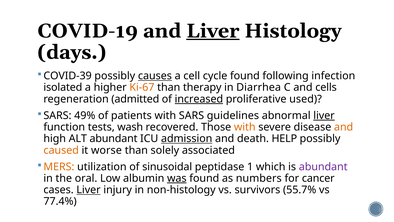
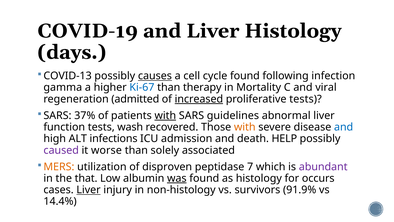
Liver underline: present -> none (213, 31)
COVID-39: COVID-39 -> COVID-13 (68, 76)
isolated: isolated -> gamma (63, 87)
Ki-67 colour: orange -> blue (142, 87)
Diarrhea: Diarrhea -> Mortality (259, 87)
cells: cells -> viral (326, 87)
proliferative used: used -> tests (306, 99)
49%: 49% -> 37% (85, 115)
with underline: none -> present (165, 115)
liver underline: present -> none (324, 115)
and colour: orange -> blue (344, 127)
ALT abundant: abundant -> infections (114, 138)
admission underline: present -> none (187, 138)
caused colour: orange -> purple (61, 150)
sinusoidal: sinusoidal -> disproven (167, 166)
1: 1 -> 7 (250, 166)
oral: oral -> that (86, 178)
as numbers: numbers -> histology (259, 178)
cancer: cancer -> occurs (318, 178)
55.7%: 55.7% -> 91.9% (300, 190)
77.4%: 77.4% -> 14.4% (60, 201)
